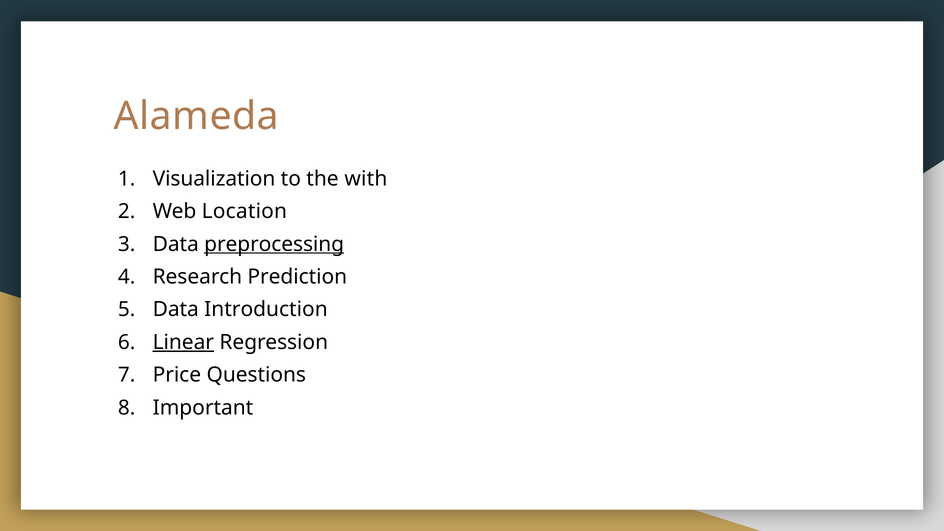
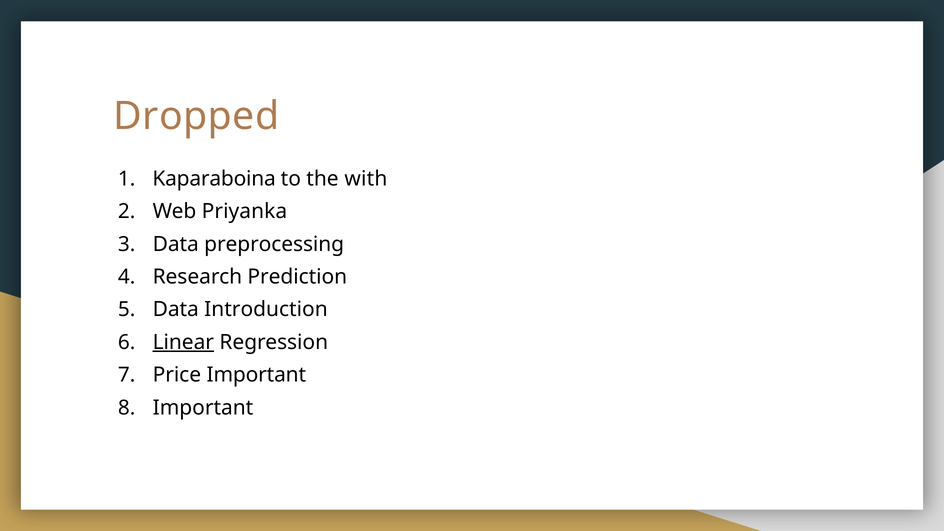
Alameda: Alameda -> Dropped (196, 116)
Visualization: Visualization -> Kaparaboina (214, 179)
Location: Location -> Priyanka (244, 211)
preprocessing underline: present -> none (274, 244)
Price Questions: Questions -> Important (256, 375)
